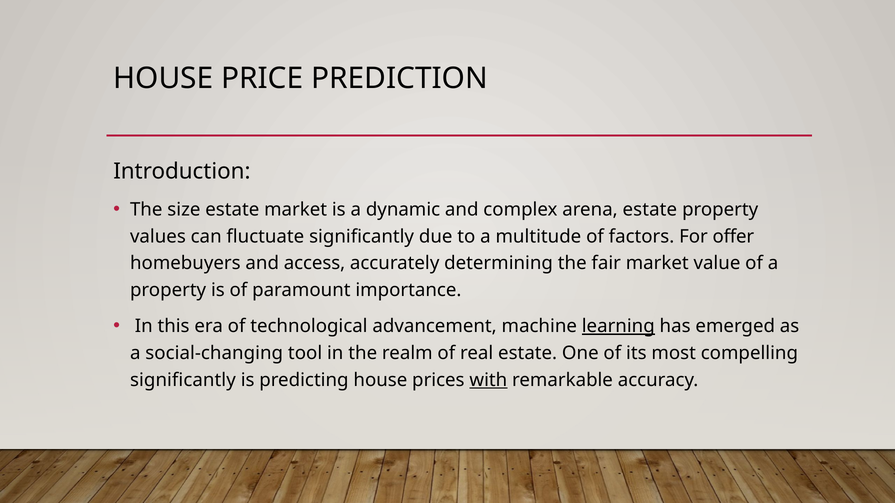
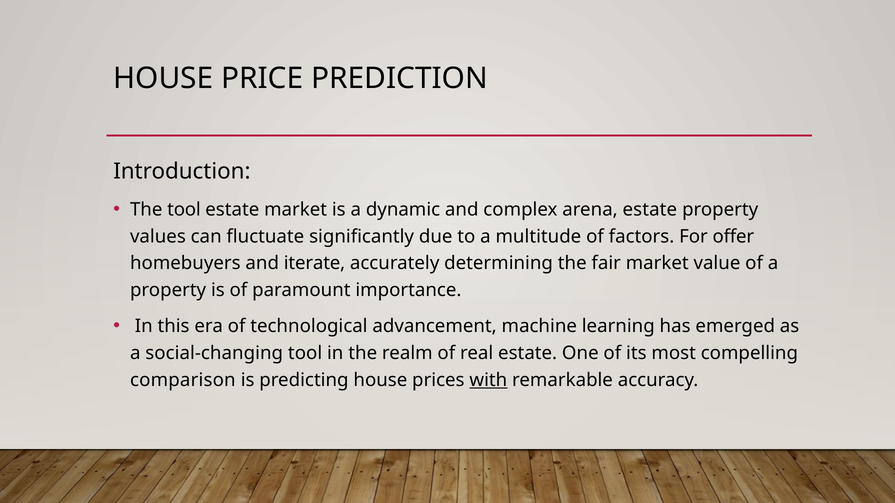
The size: size -> tool (184, 210)
access: access -> iterate (315, 264)
learning underline: present -> none (618, 327)
significantly: significantly -> comparison (183, 380)
